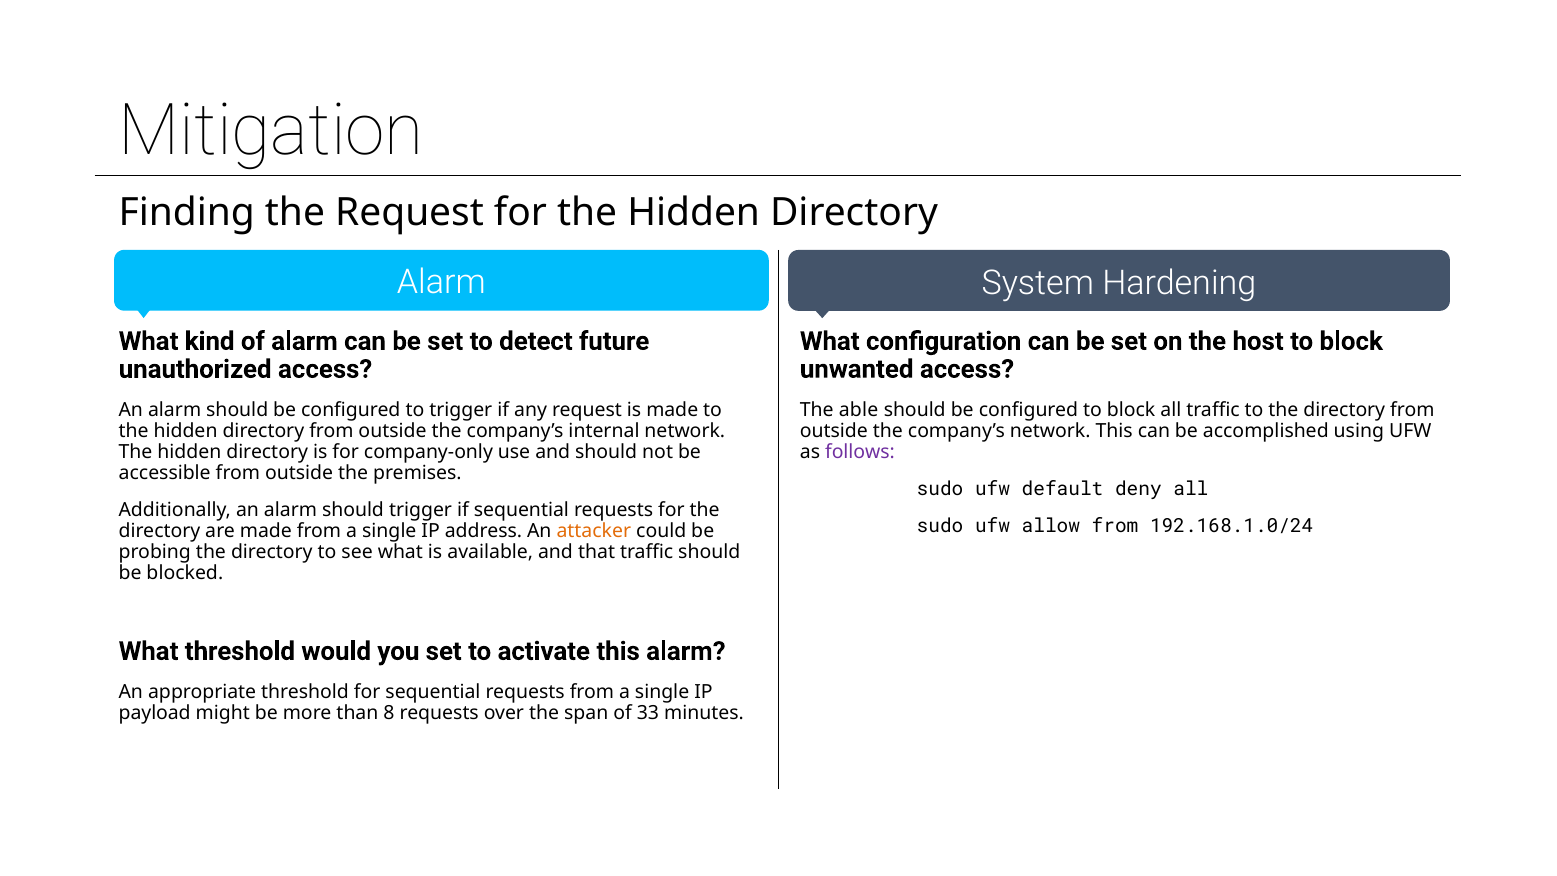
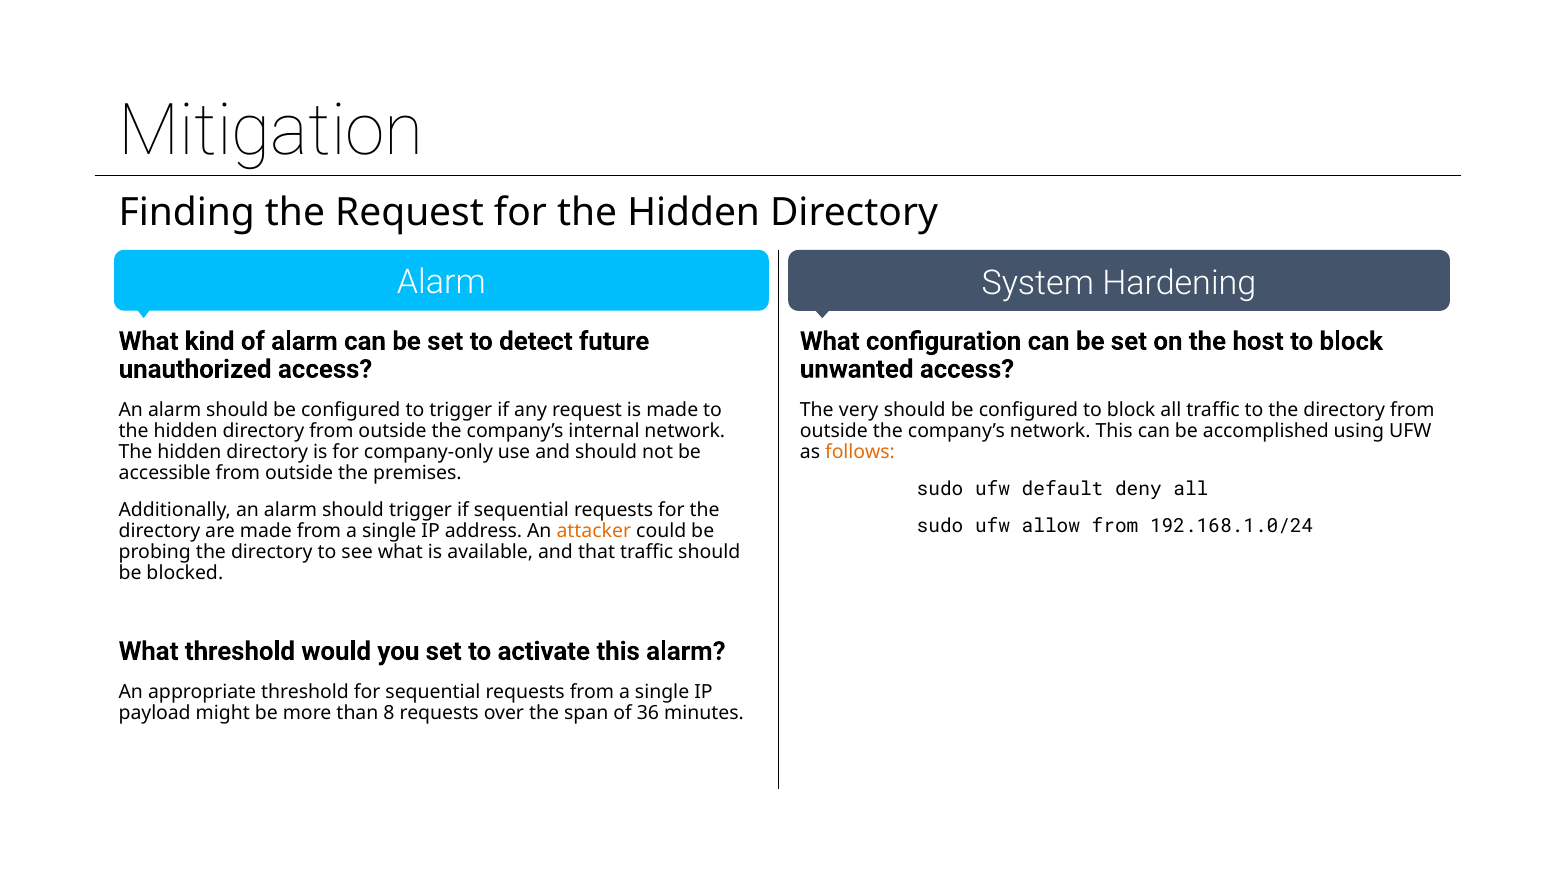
able: able -> very (859, 410)
follows colour: purple -> orange (860, 452)
33: 33 -> 36 (648, 713)
